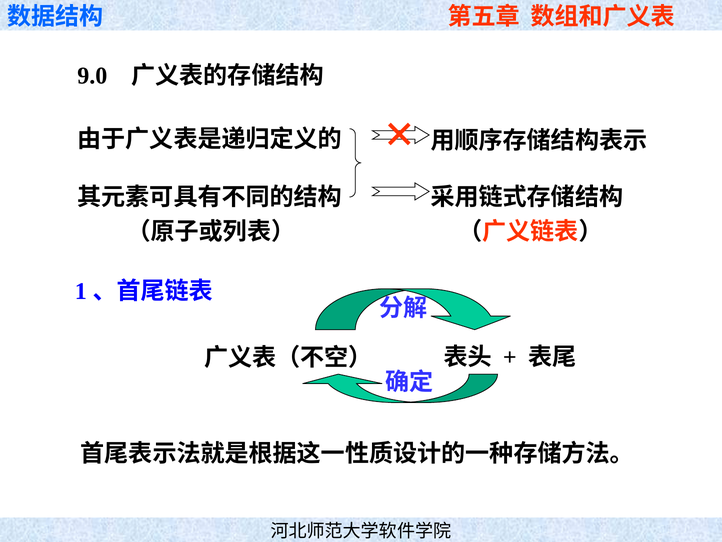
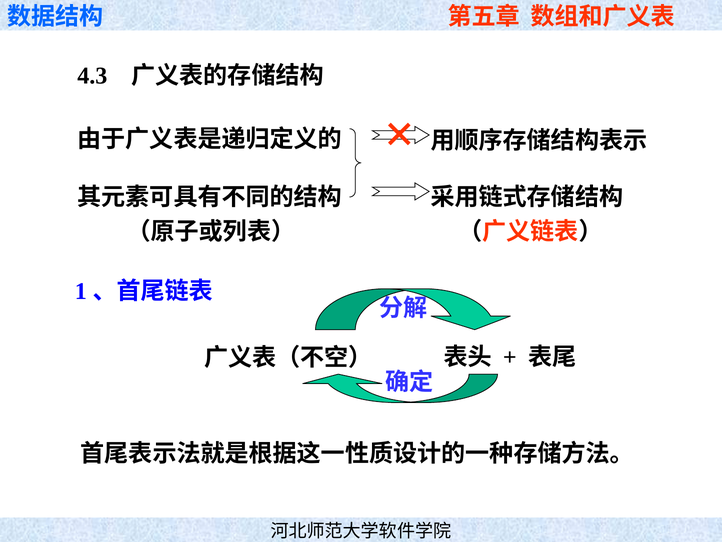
9.0: 9.0 -> 4.3 (92, 76)
